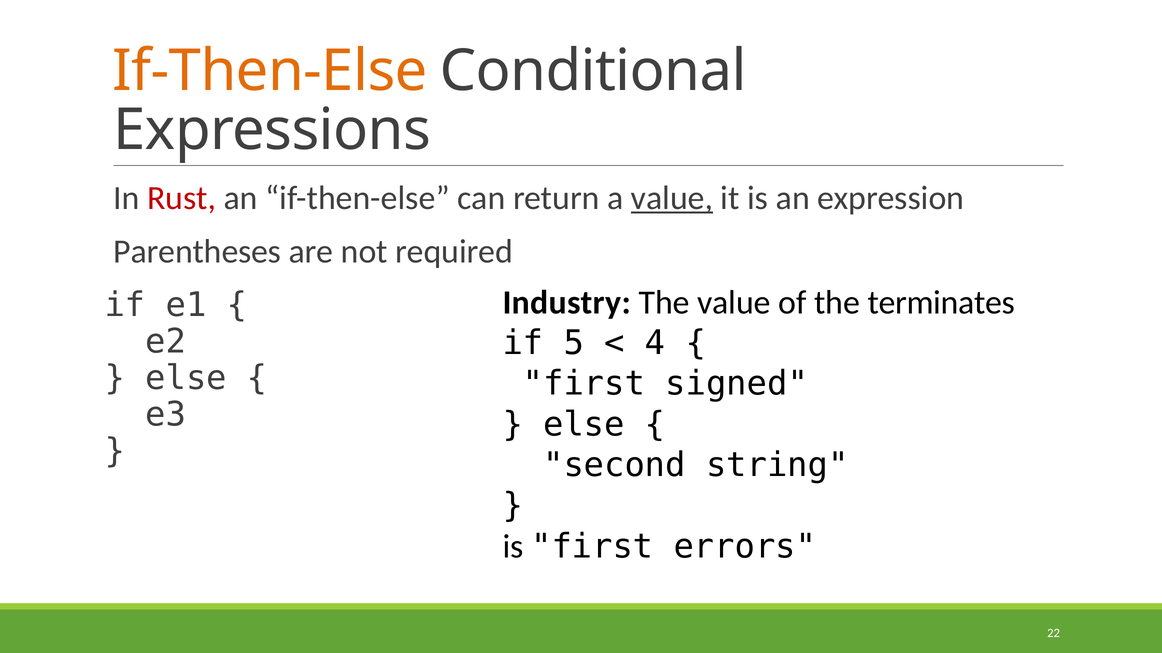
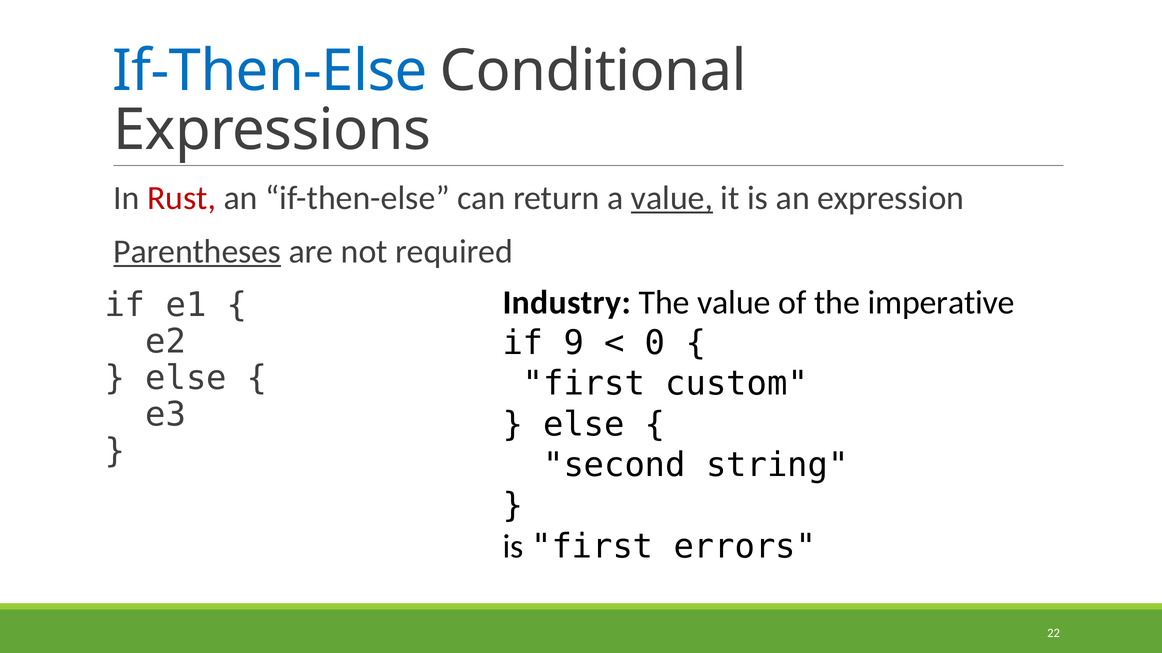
If-Then-Else colour: orange -> blue (270, 71)
Parentheses underline: none -> present (197, 252)
terminates: terminates -> imperative (941, 303)
5: 5 -> 9 (574, 343)
4: 4 -> 0 (655, 343)
signed: signed -> custom (737, 384)
